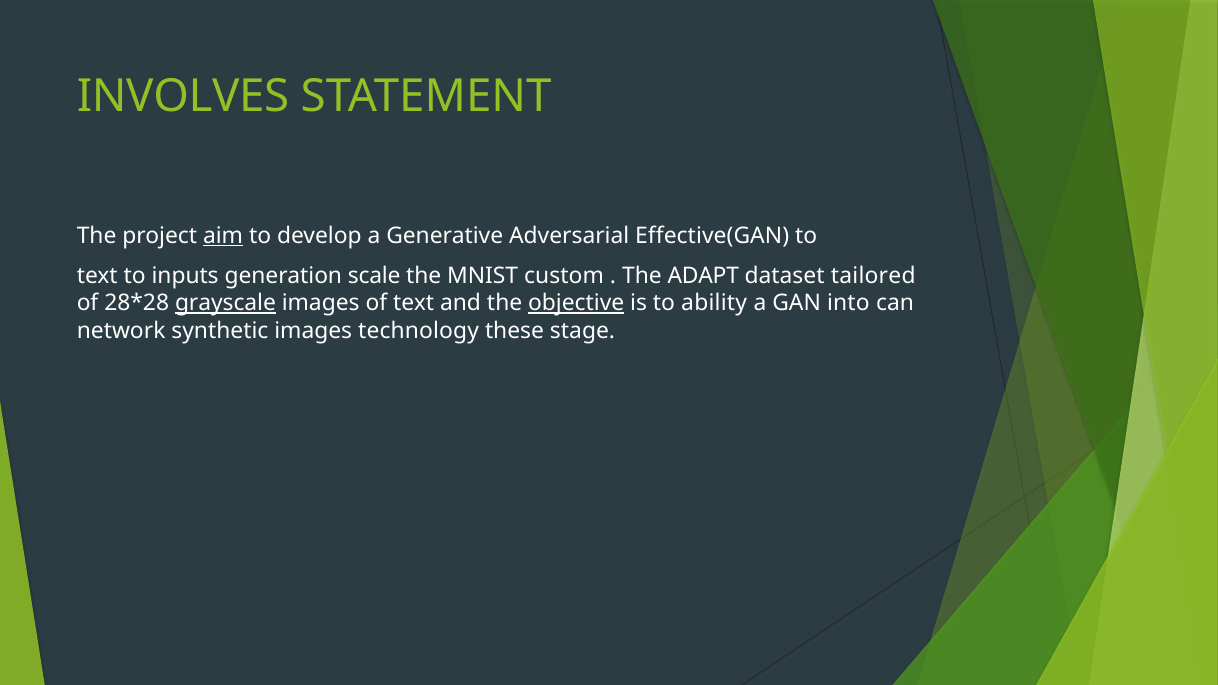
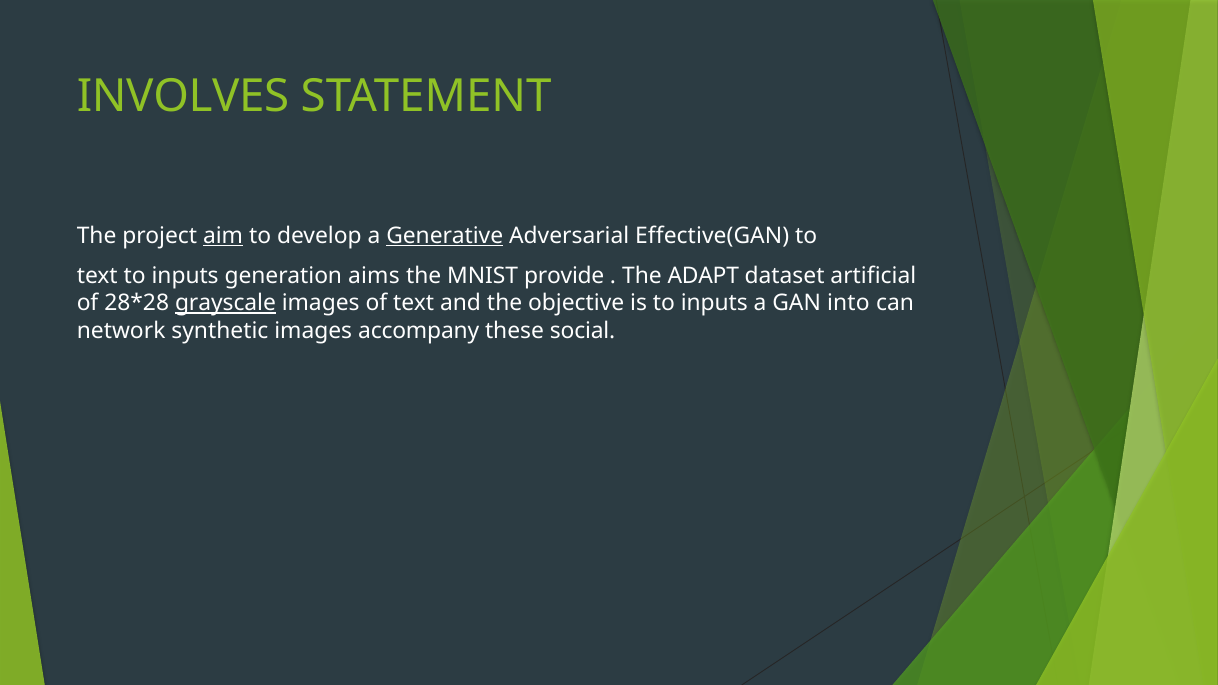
Generative underline: none -> present (445, 236)
scale: scale -> aims (374, 276)
custom: custom -> provide (564, 276)
tailored: tailored -> artificial (873, 276)
objective underline: present -> none (576, 303)
is to ability: ability -> inputs (714, 303)
technology: technology -> accompany (419, 331)
stage: stage -> social (583, 331)
